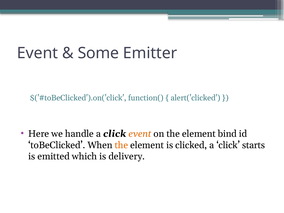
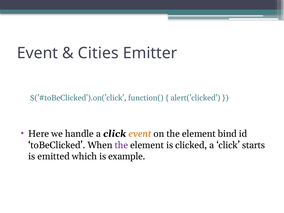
Some: Some -> Cities (98, 53)
the colour: orange -> purple (121, 145)
delivery: delivery -> example (127, 156)
